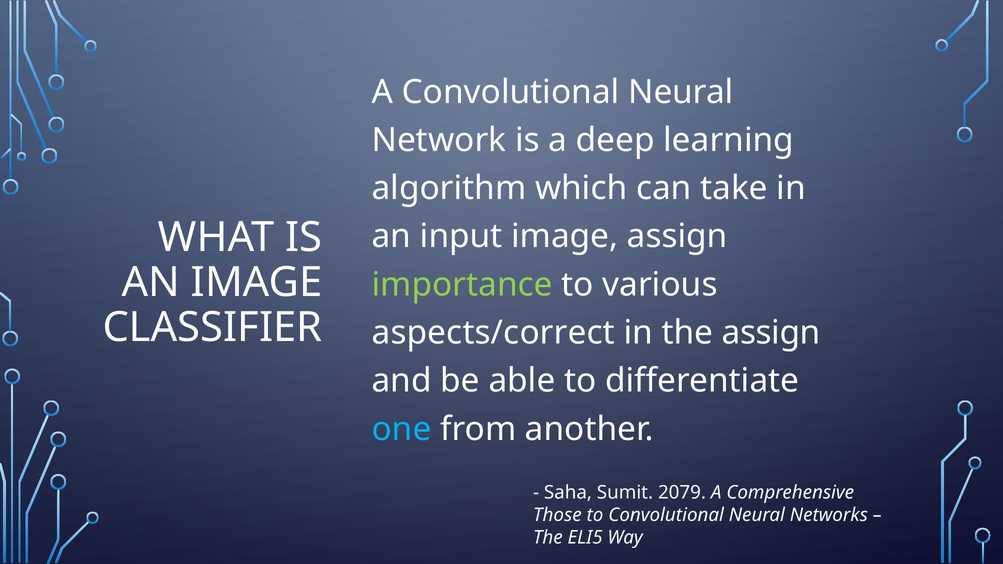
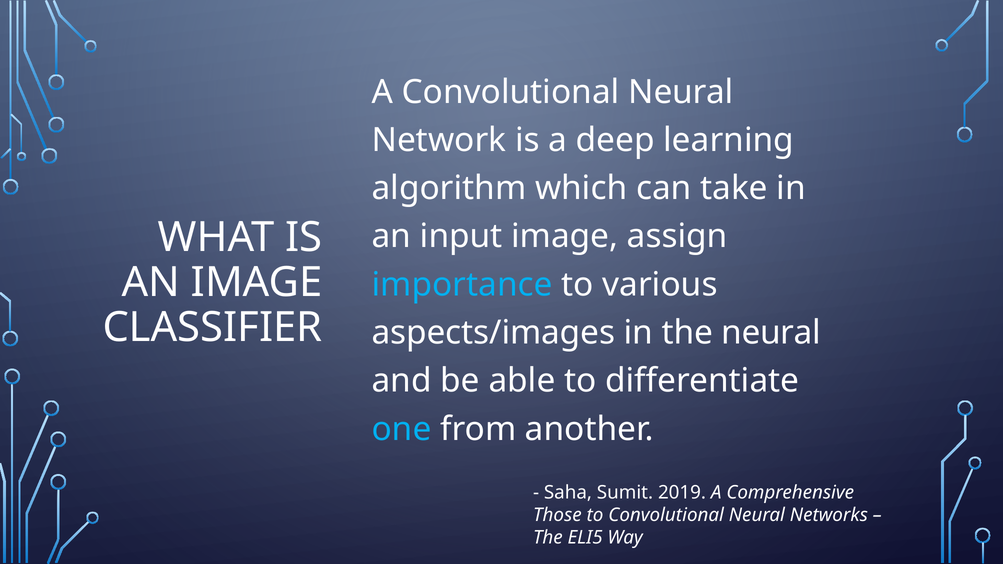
importance colour: light green -> light blue (462, 285)
aspects/correct: aspects/correct -> aspects/images (493, 333)
the assign: assign -> neural (771, 333)
2079: 2079 -> 2019 (682, 493)
